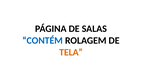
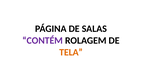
CONTÉM colour: blue -> purple (43, 40)
